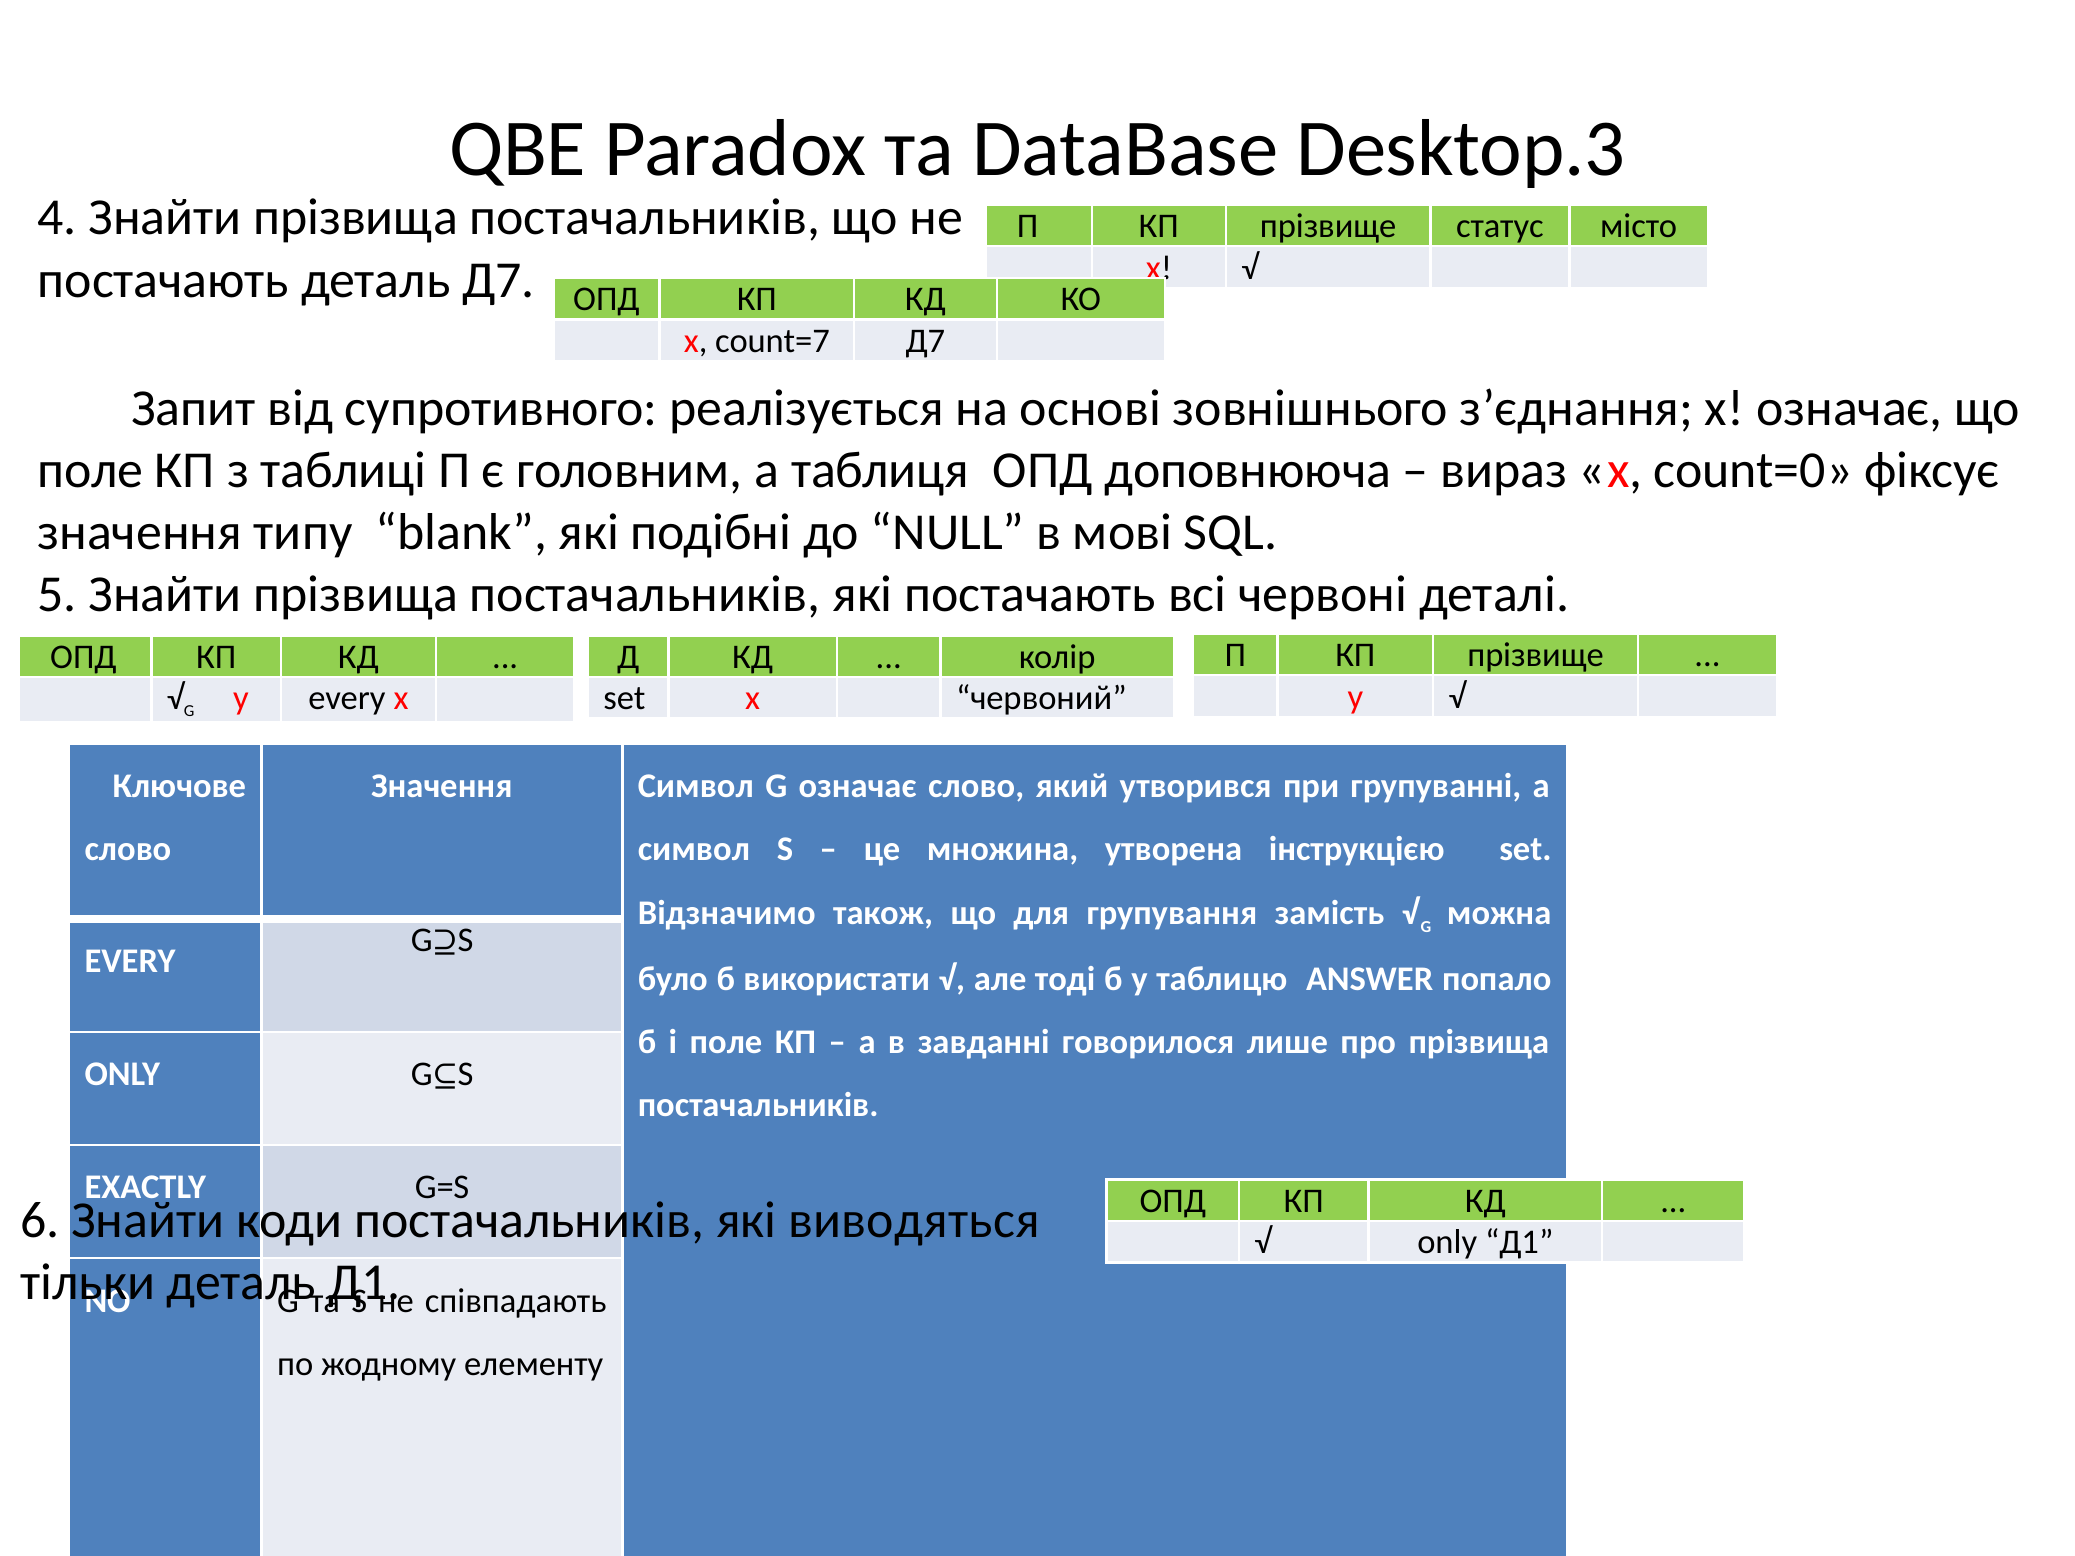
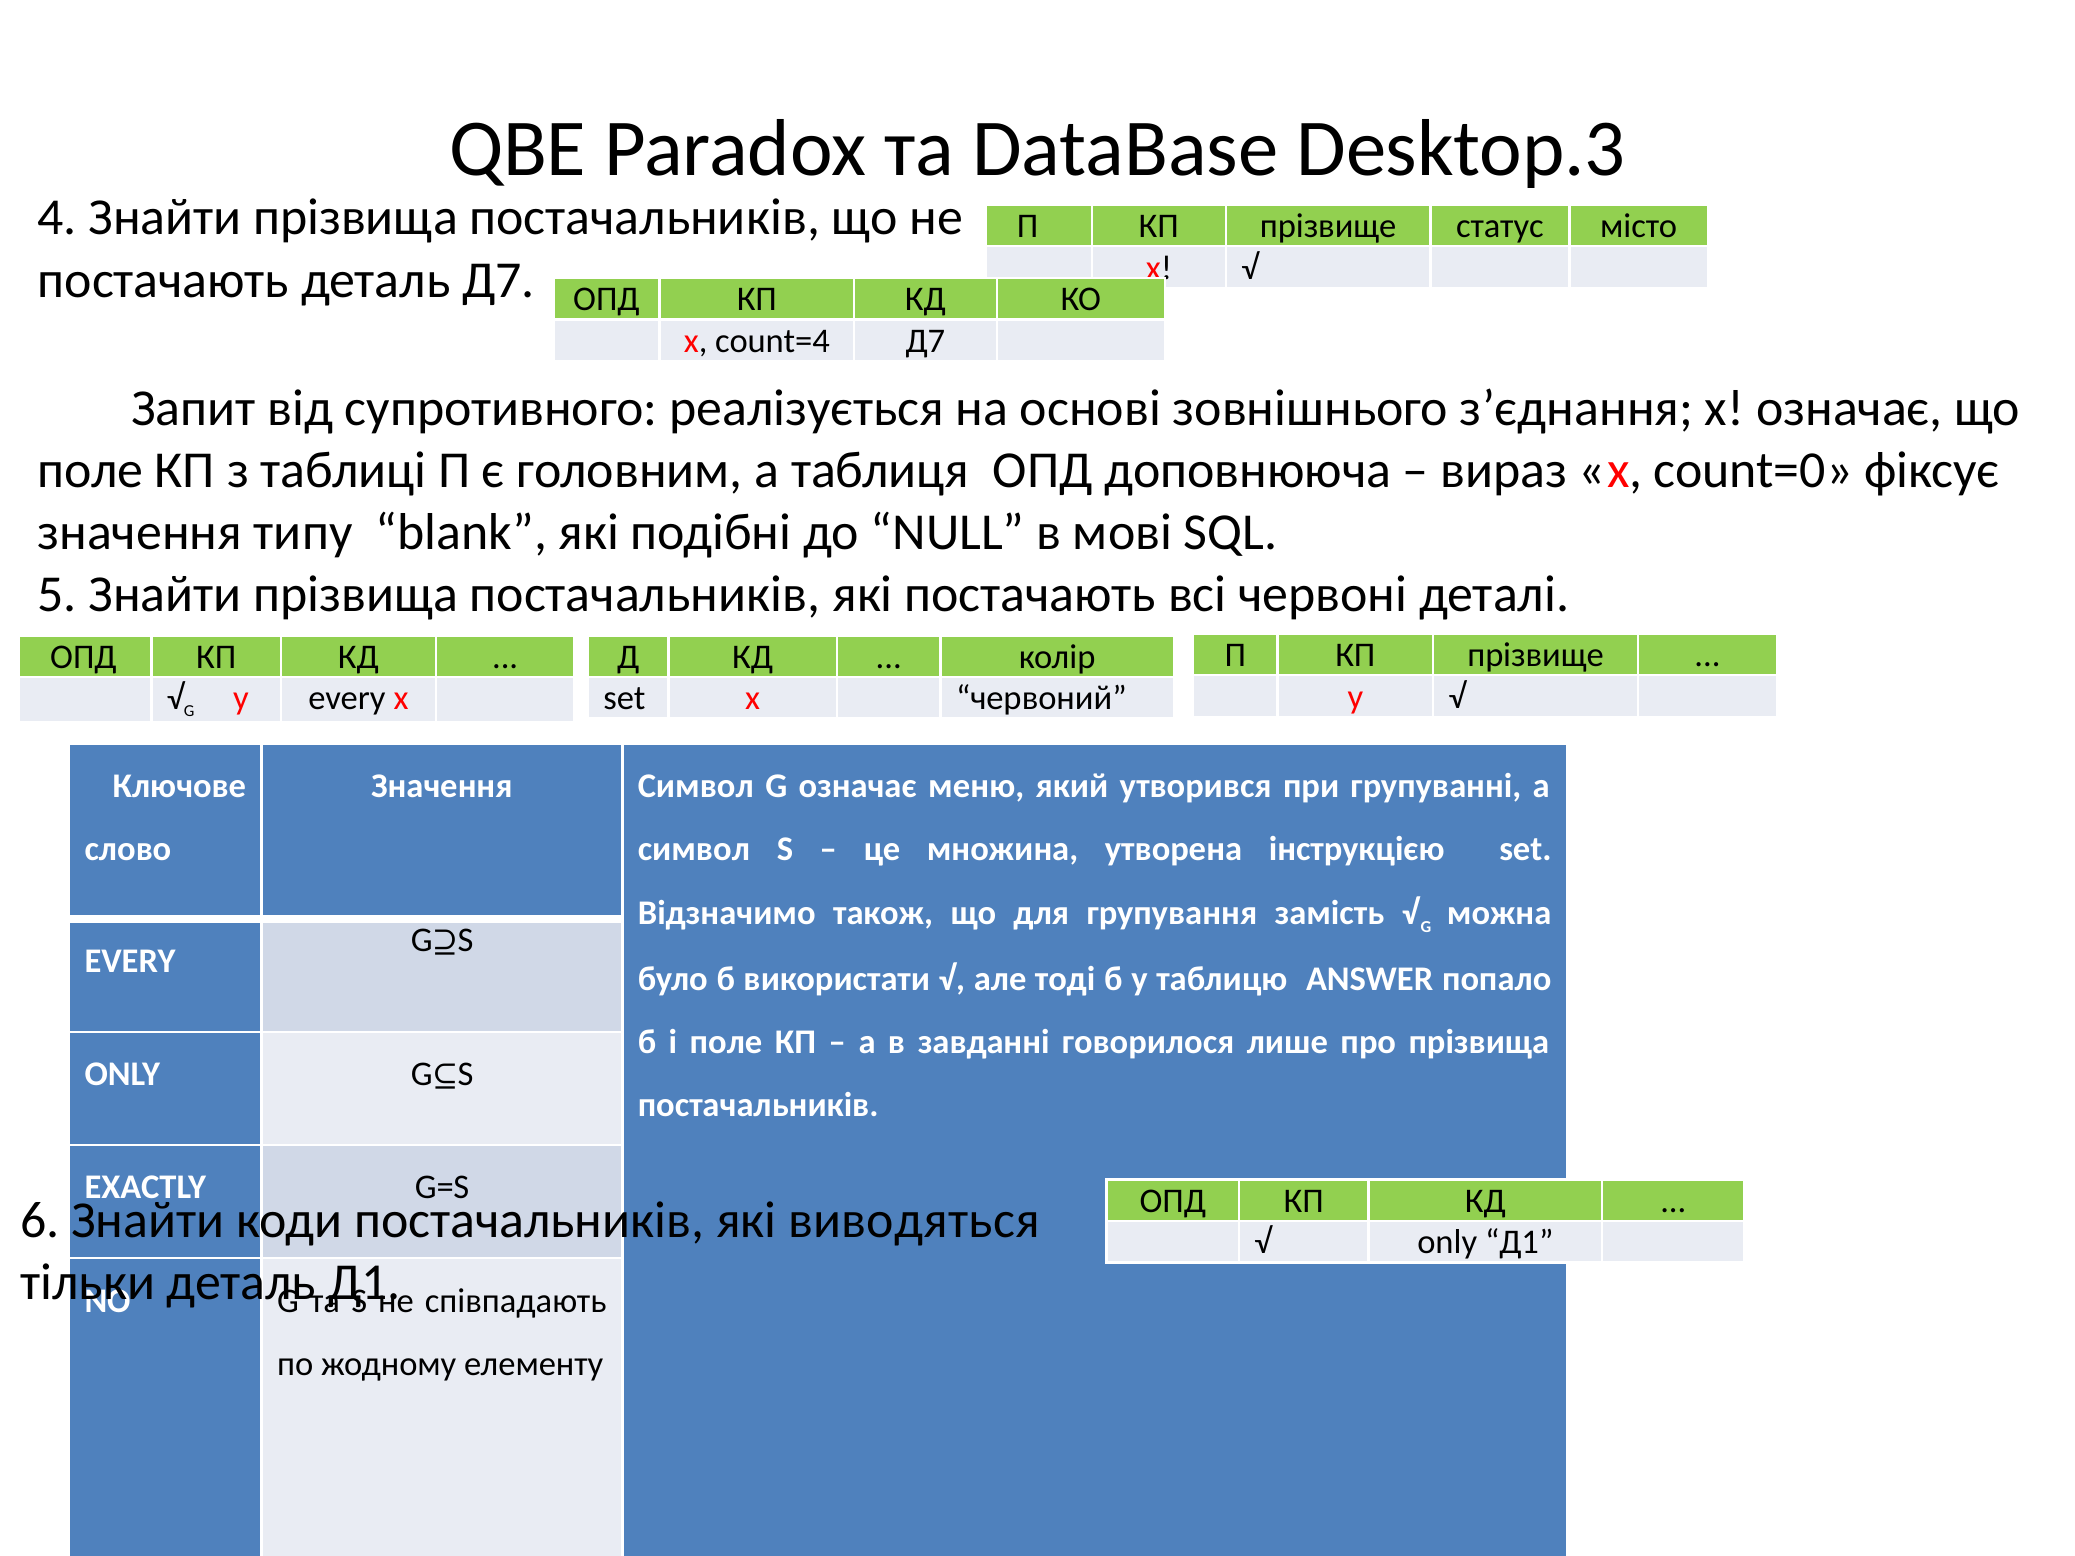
count=7: count=7 -> count=4 (772, 341)
означає слово: слово -> меню (976, 786)
